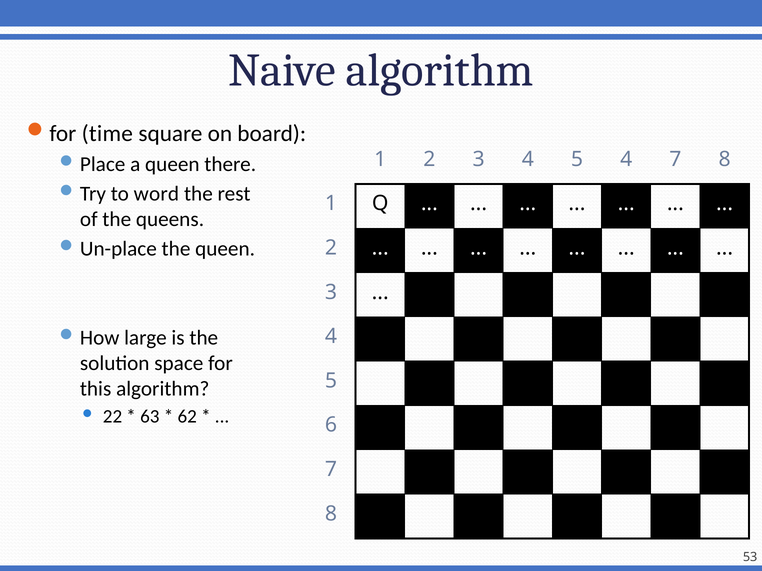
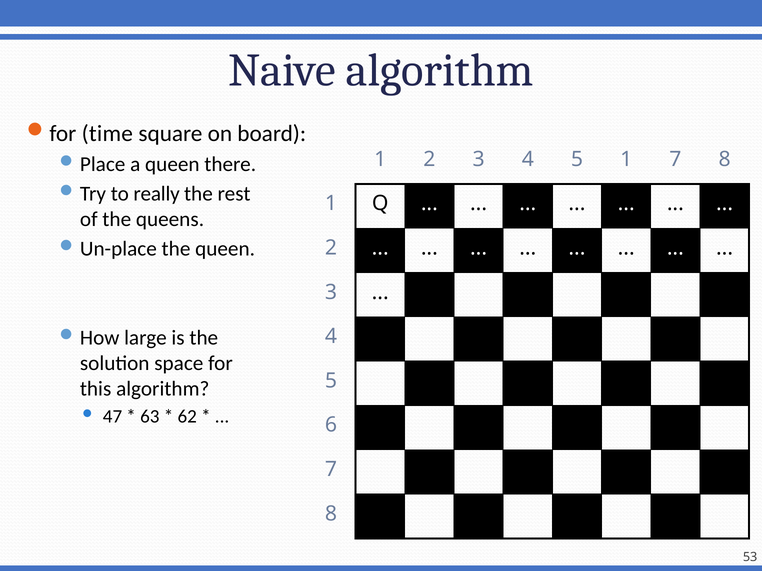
5 4: 4 -> 1 (626, 159)
word: word -> really (157, 194)
22: 22 -> 47 (113, 417)
